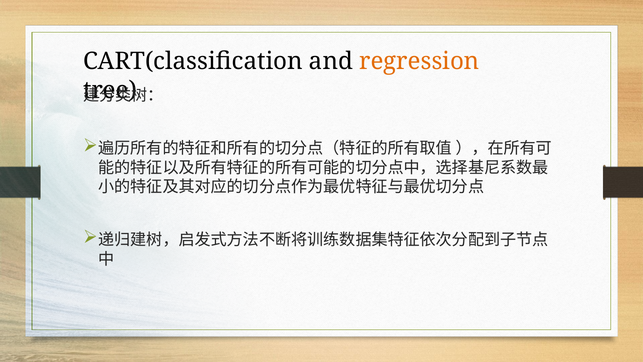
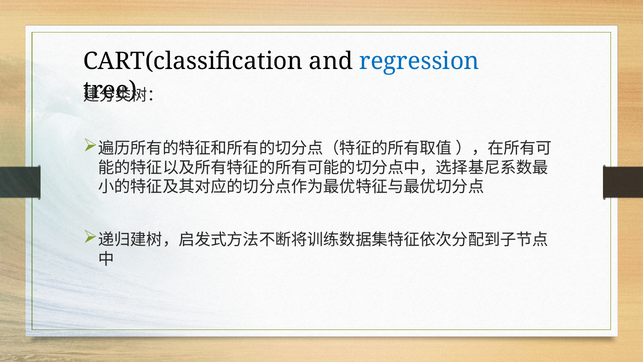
regression colour: orange -> blue (419, 61)
